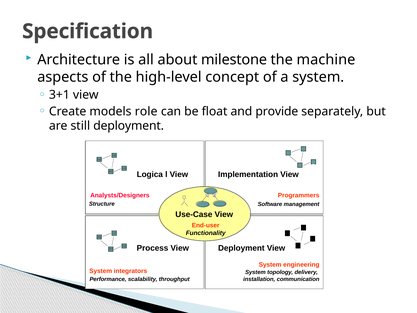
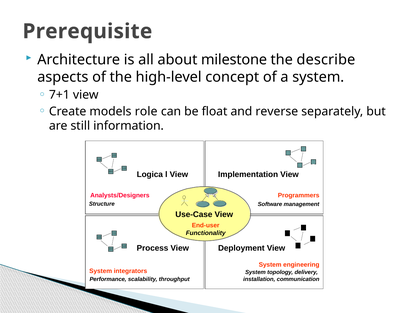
Specification: Specification -> Prerequisite (87, 31)
machine: machine -> describe (326, 60)
3+1: 3+1 -> 7+1 (59, 95)
provide: provide -> reverse (277, 111)
still deployment: deployment -> information (129, 126)
